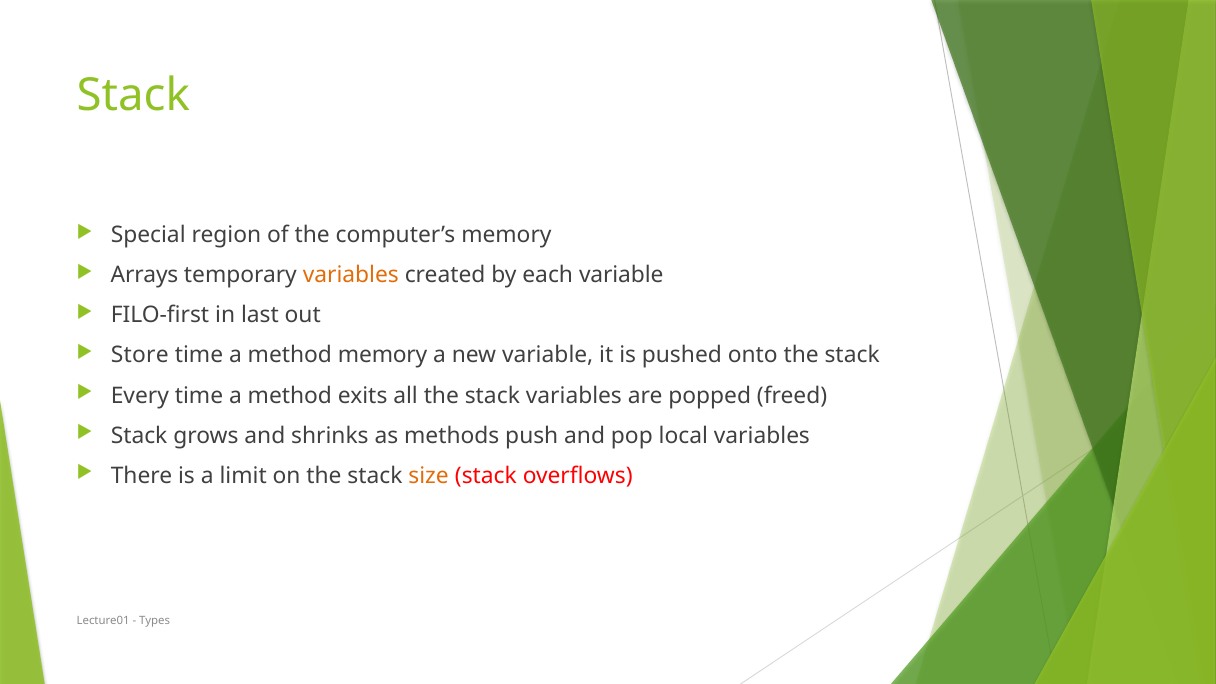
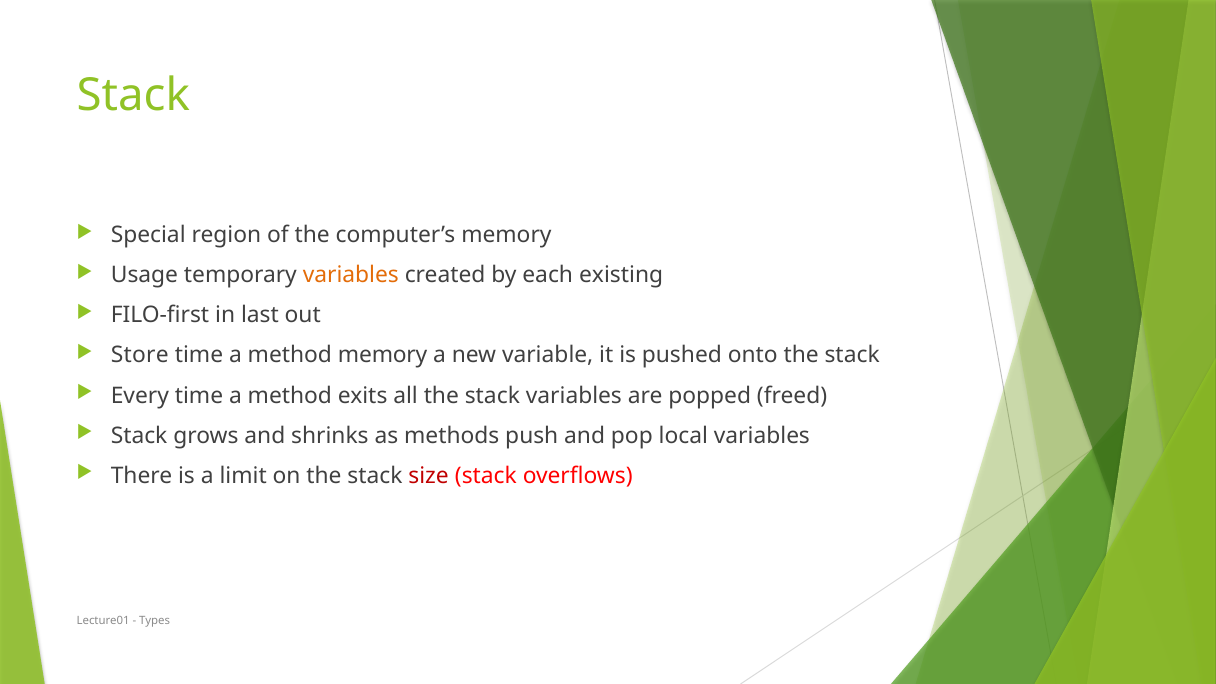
Arrays: Arrays -> Usage (144, 275)
each variable: variable -> existing (621, 275)
size colour: orange -> red (429, 476)
